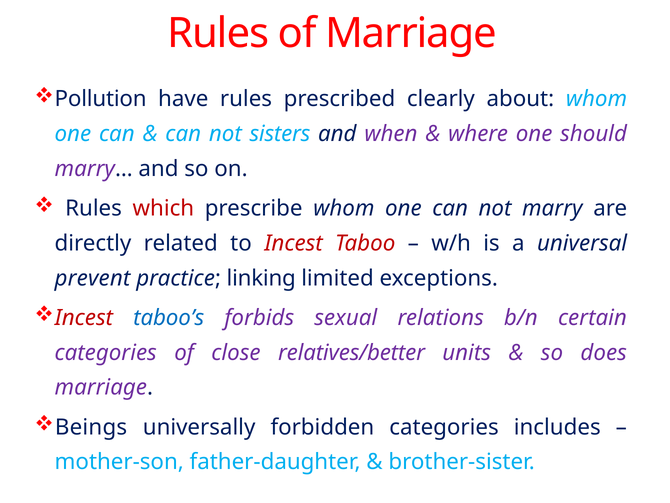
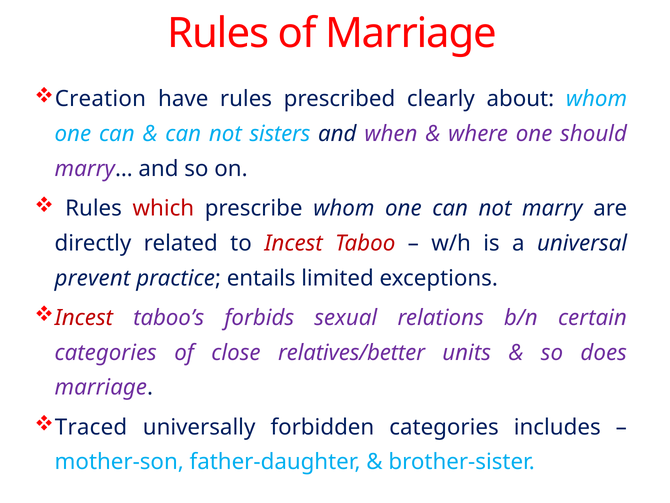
Pollution: Pollution -> Creation (100, 99)
linking: linking -> entails (261, 278)
taboo’s colour: blue -> purple (169, 317)
Beings: Beings -> Traced (91, 427)
